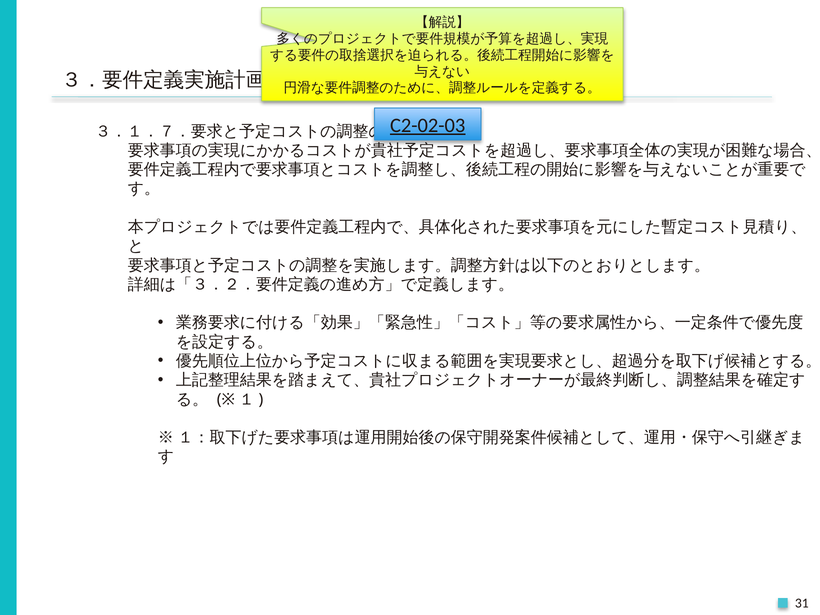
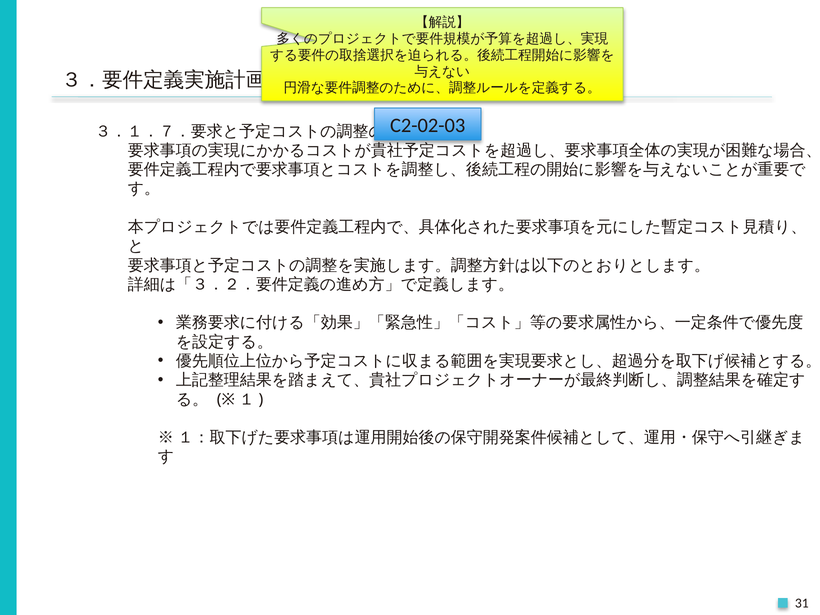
C2-02-03 underline: present -> none (428, 125)
